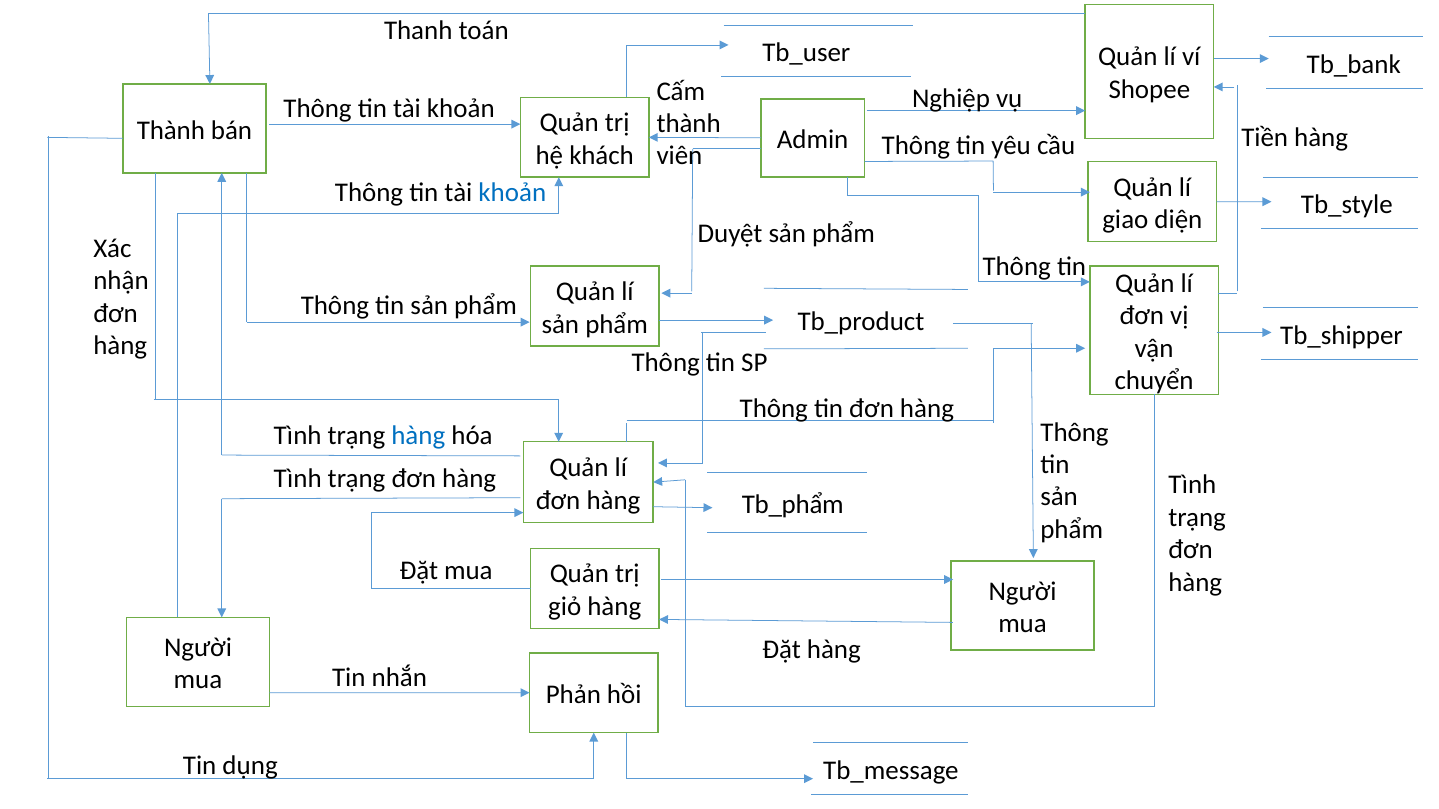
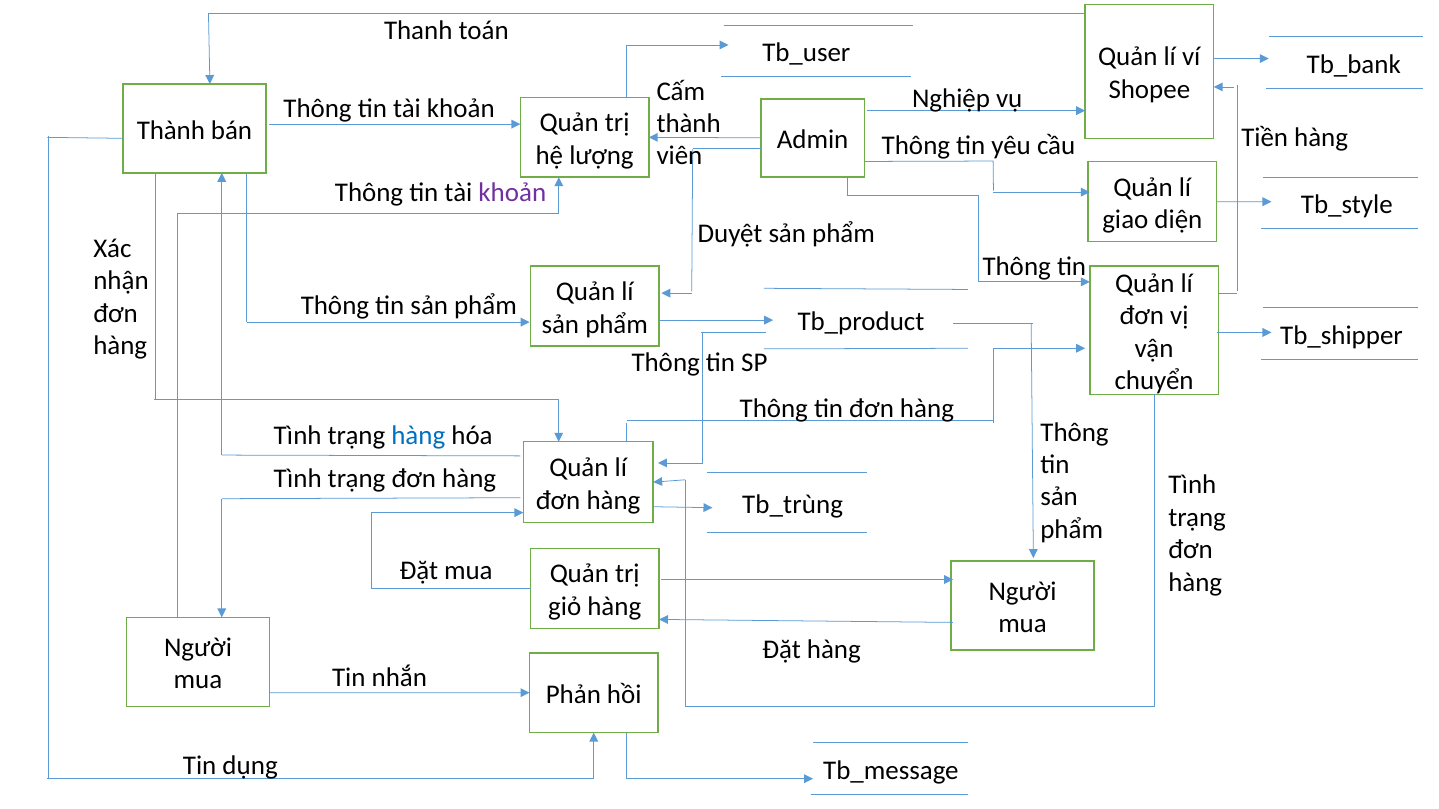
khách: khách -> lượng (601, 155)
khoản colour: blue -> purple (512, 193)
Tb_phẩm: Tb_phẩm -> Tb_trùng (793, 504)
